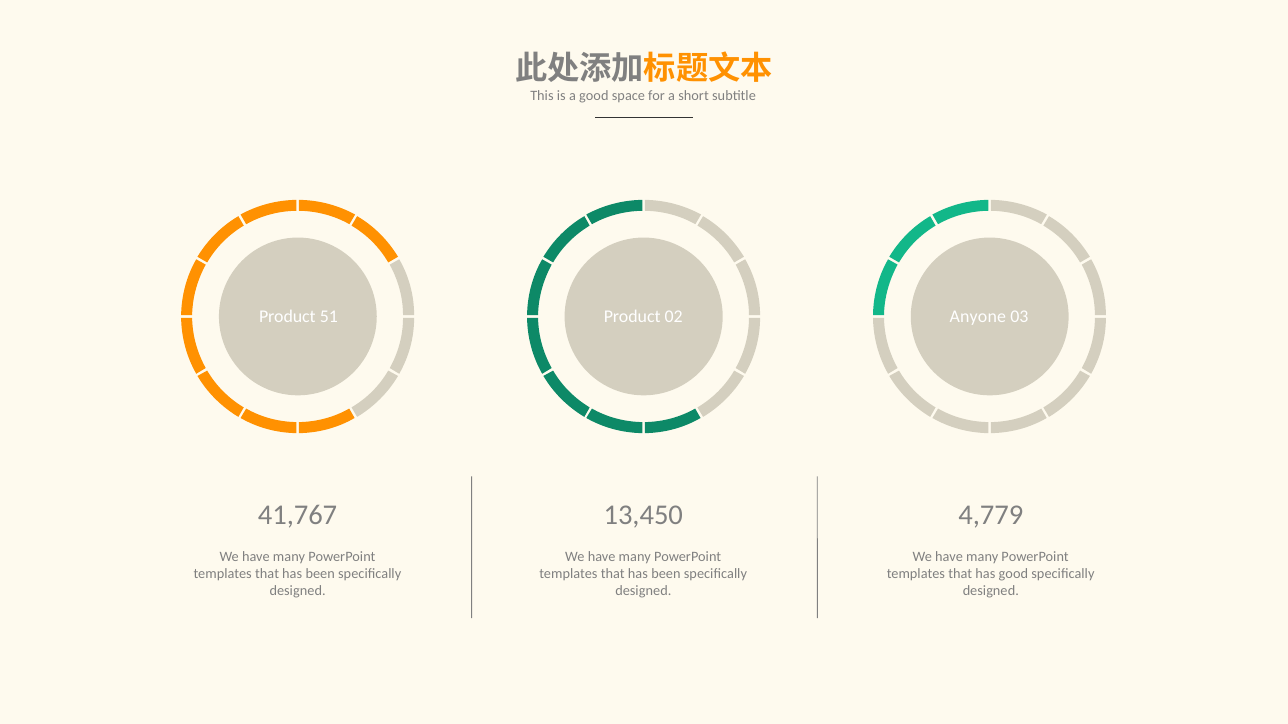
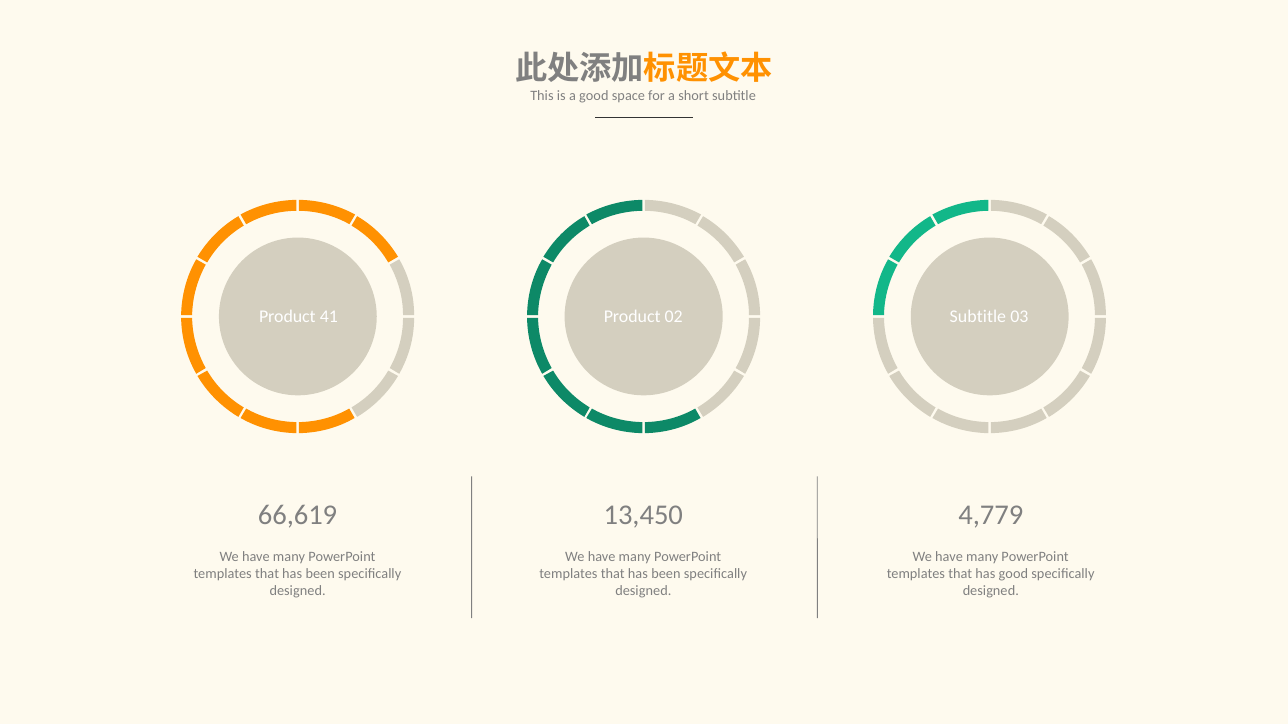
51: 51 -> 41 (329, 317)
02 Anyone: Anyone -> Subtitle (978, 317)
41,767: 41,767 -> 66,619 (298, 515)
